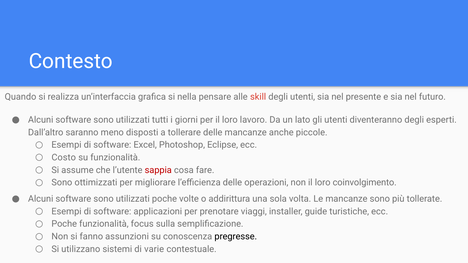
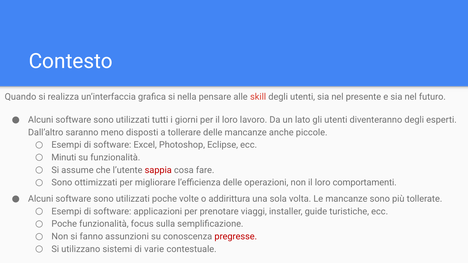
Costo: Costo -> Minuti (64, 158)
coinvolgimento: coinvolgimento -> comportamenti (365, 183)
pregresse colour: black -> red (236, 237)
